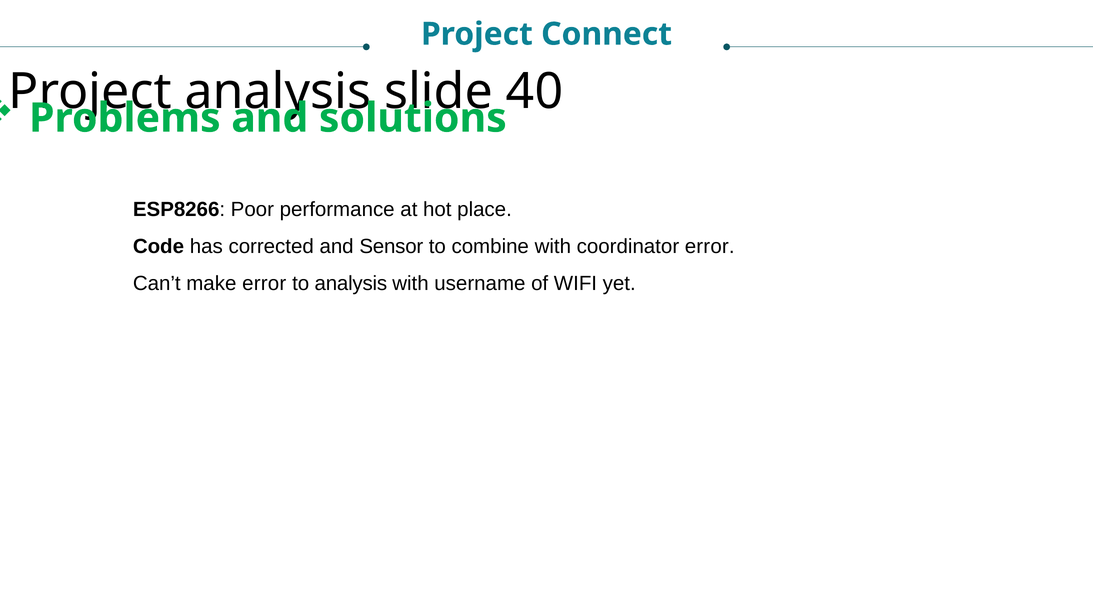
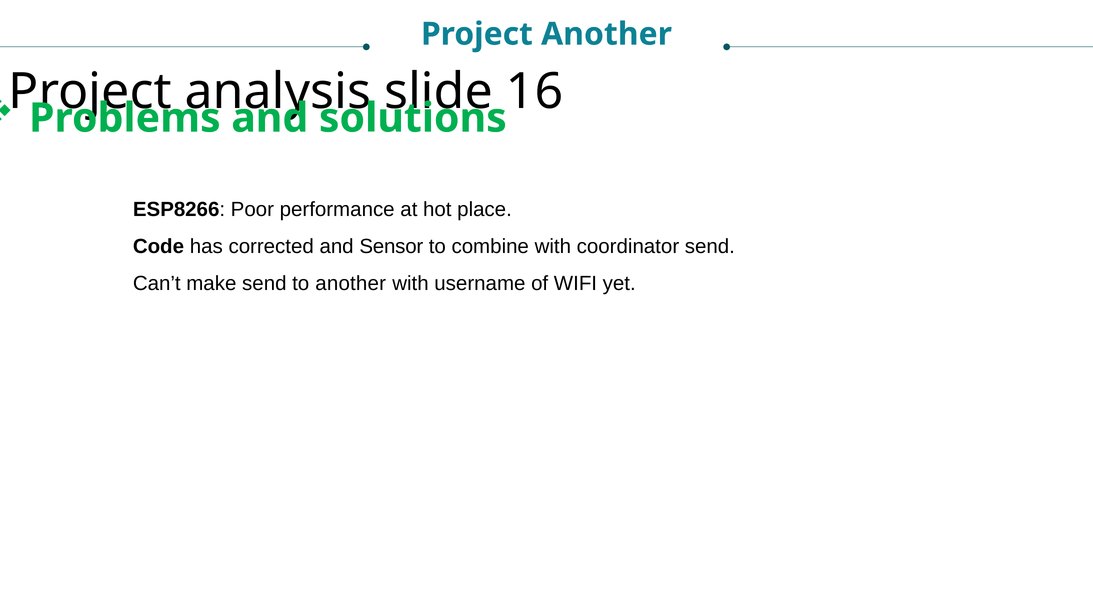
Project Connect: Connect -> Another (607, 34)
40: 40 -> 16 (535, 92)
coordinator error: error -> send (710, 247)
make error: error -> send (264, 283)
to analysis: analysis -> another (351, 283)
